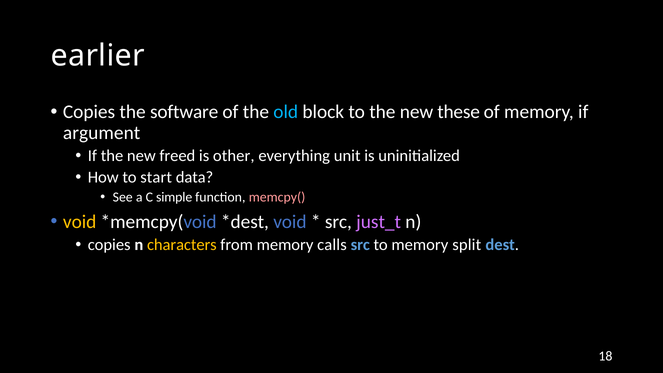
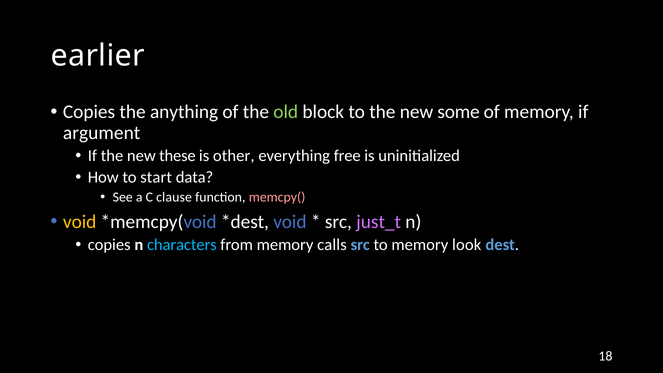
software: software -> anything (184, 112)
old colour: light blue -> light green (286, 112)
these: these -> some (459, 112)
freed: freed -> these (177, 156)
unit: unit -> free (347, 156)
simple: simple -> clause (174, 197)
characters colour: yellow -> light blue (182, 245)
split: split -> look (467, 245)
